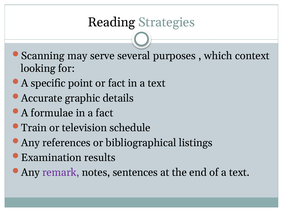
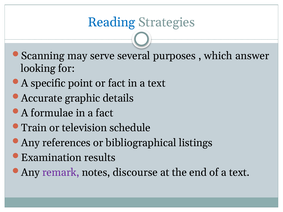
Reading colour: black -> blue (111, 22)
context: context -> answer (252, 56)
sentences: sentences -> discourse (135, 173)
